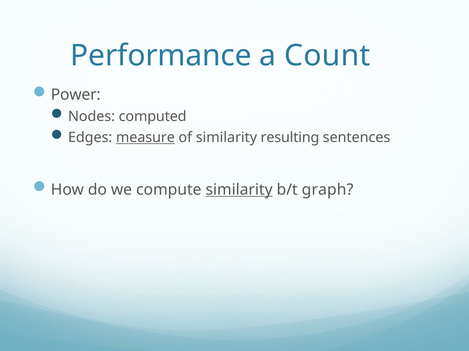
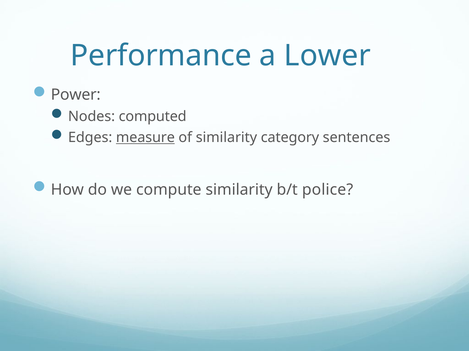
Count: Count -> Lower (327, 56)
resulting: resulting -> category (290, 138)
similarity underline: present -> none (239, 190)
graph: graph -> police (328, 190)
